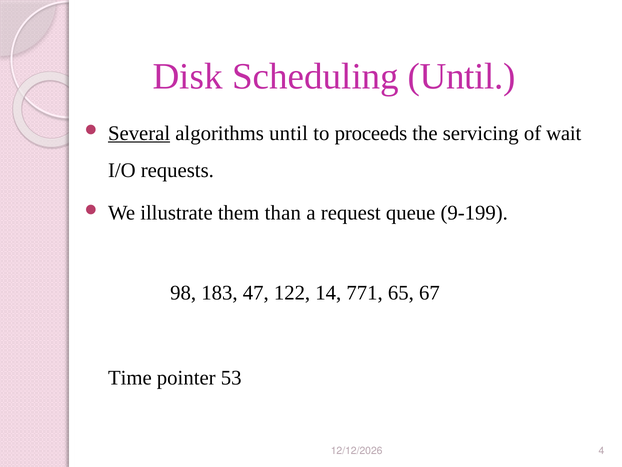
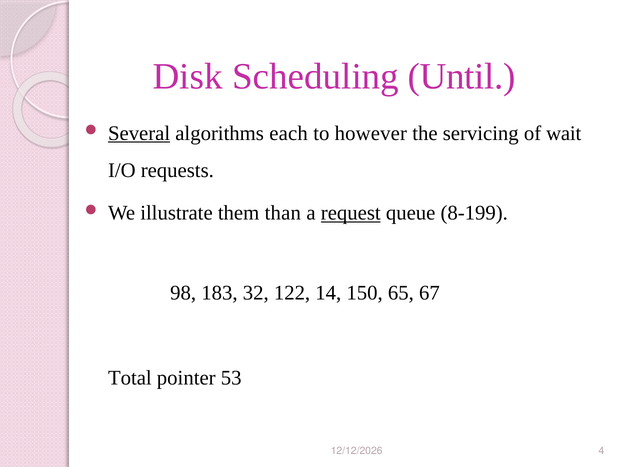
algorithms until: until -> each (289, 133)
proceeds: proceeds -> however (371, 133)
request underline: none -> present (351, 213)
9-199: 9-199 -> 8-199 (474, 213)
47: 47 -> 32 (256, 293)
771: 771 -> 150 (365, 293)
Time: Time -> Total (130, 378)
